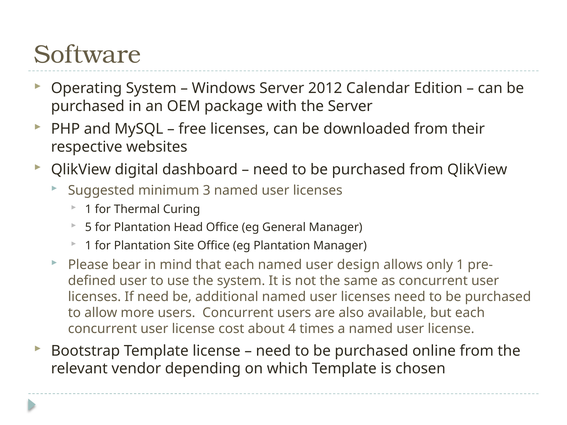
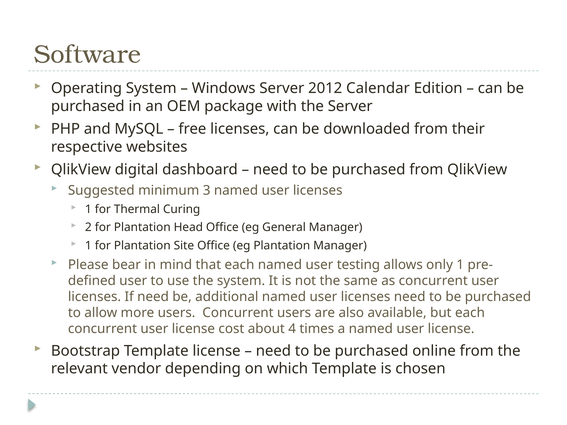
5: 5 -> 2 (88, 228)
design: design -> testing (358, 265)
